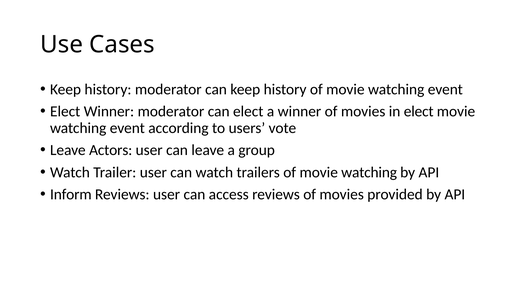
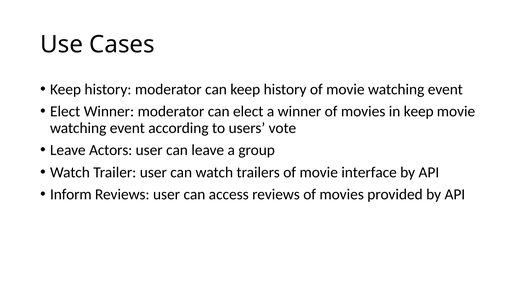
in elect: elect -> keep (419, 111)
trailers of movie watching: watching -> interface (369, 172)
